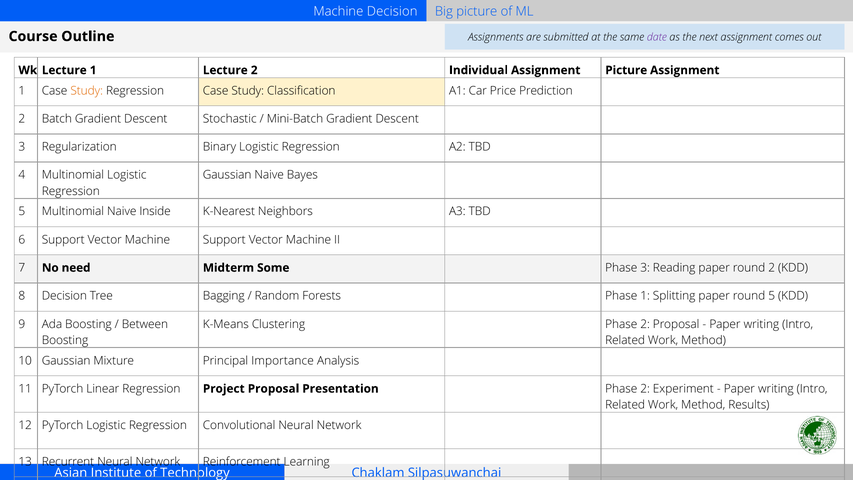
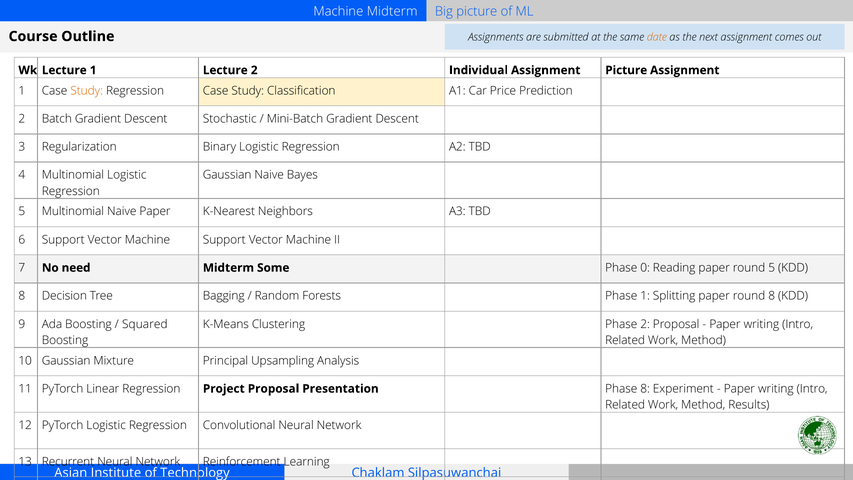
Machine Decision: Decision -> Midterm (392, 12)
date colour: purple -> orange (657, 37)
Naive Inside: Inside -> Paper (155, 211)
Phase 3: 3 -> 0 (645, 268)
round 2: 2 -> 5 (772, 268)
round 5: 5 -> 8 (772, 296)
Between: Between -> Squared (145, 324)
Importance: Importance -> Upsampling (283, 360)
Presentation Phase 2: 2 -> 8 (645, 389)
